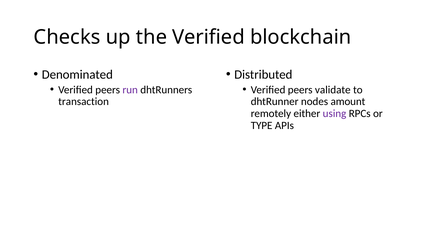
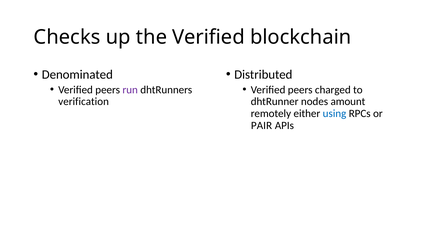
validate: validate -> charged (333, 90)
transaction: transaction -> verification (84, 101)
using colour: purple -> blue (335, 113)
TYPE: TYPE -> PAIR (262, 125)
